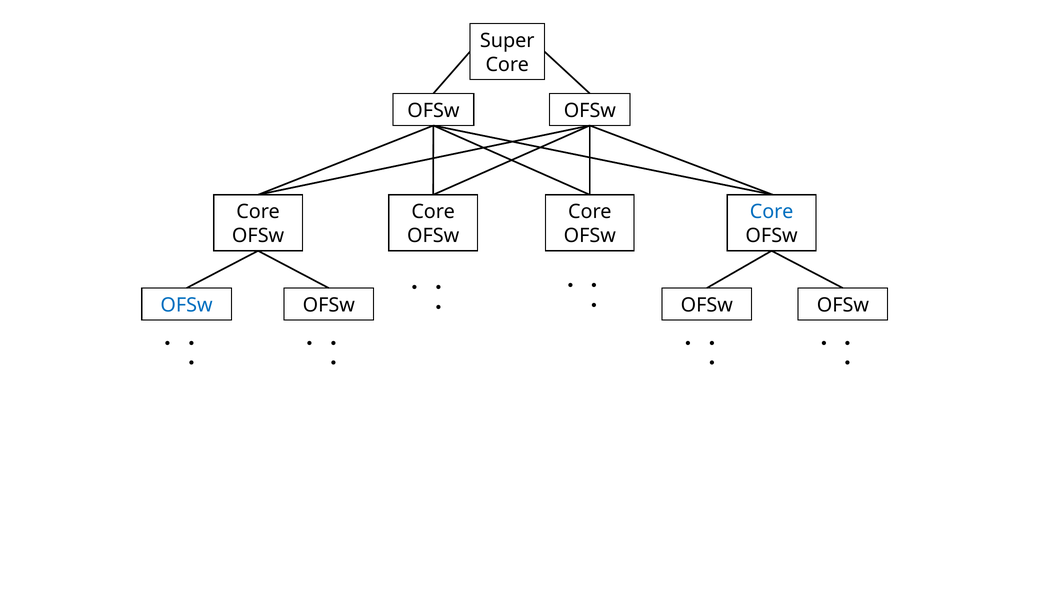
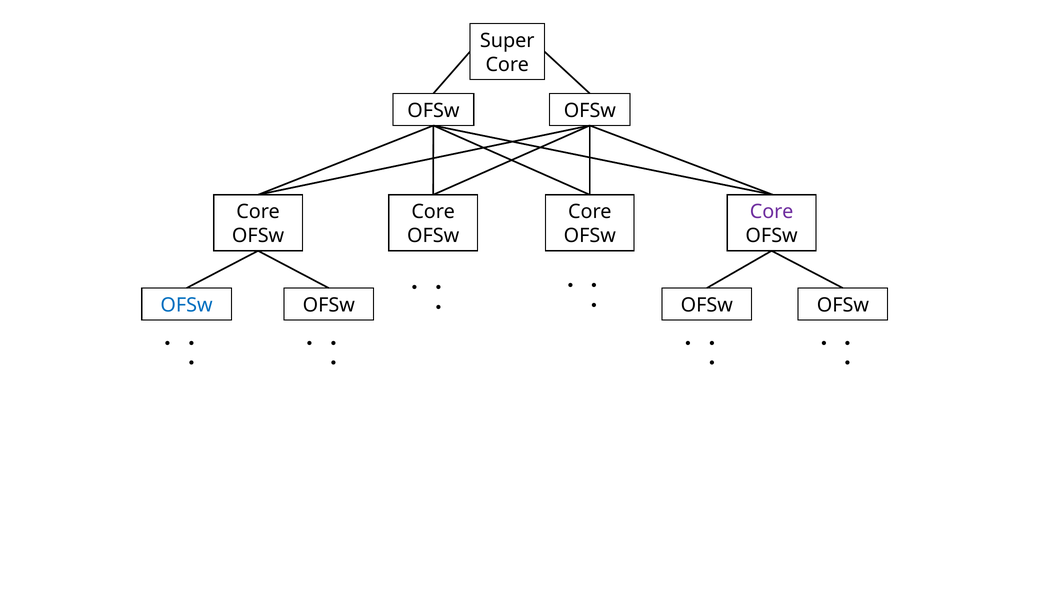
Core colour: blue -> purple (772, 212)
